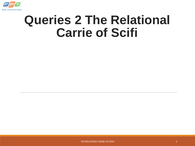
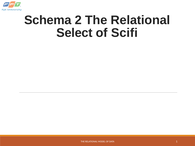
Queries: Queries -> Schema (48, 20)
Carrie: Carrie -> Select (74, 33)
